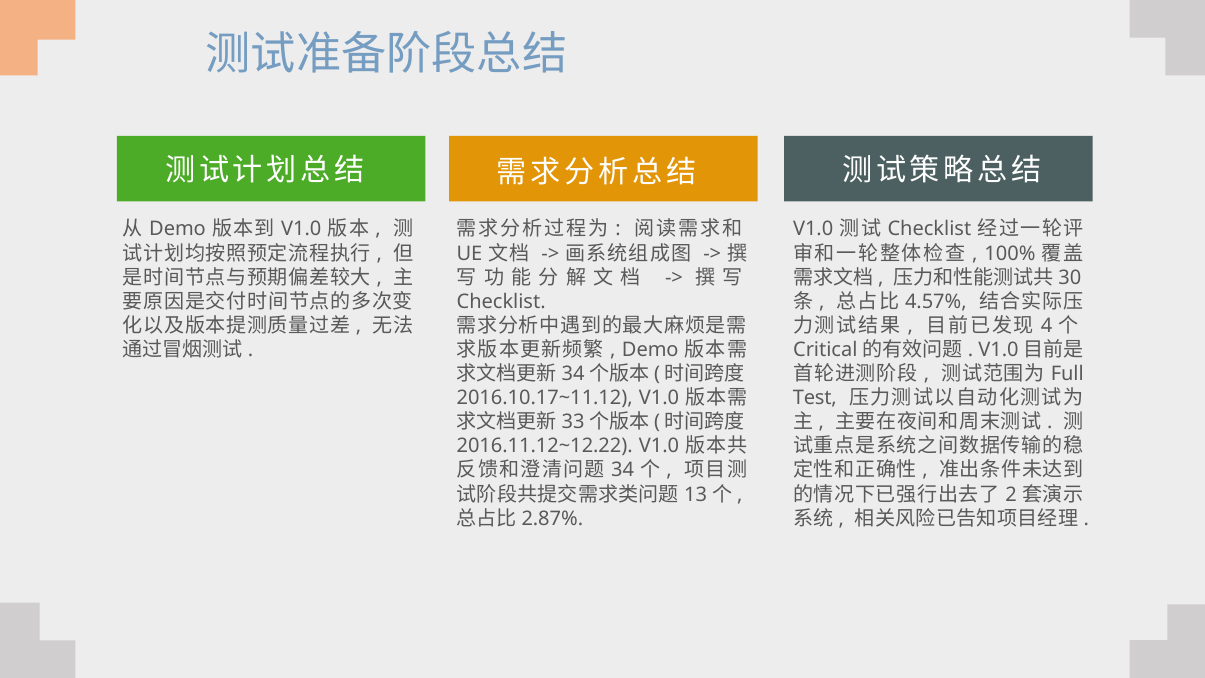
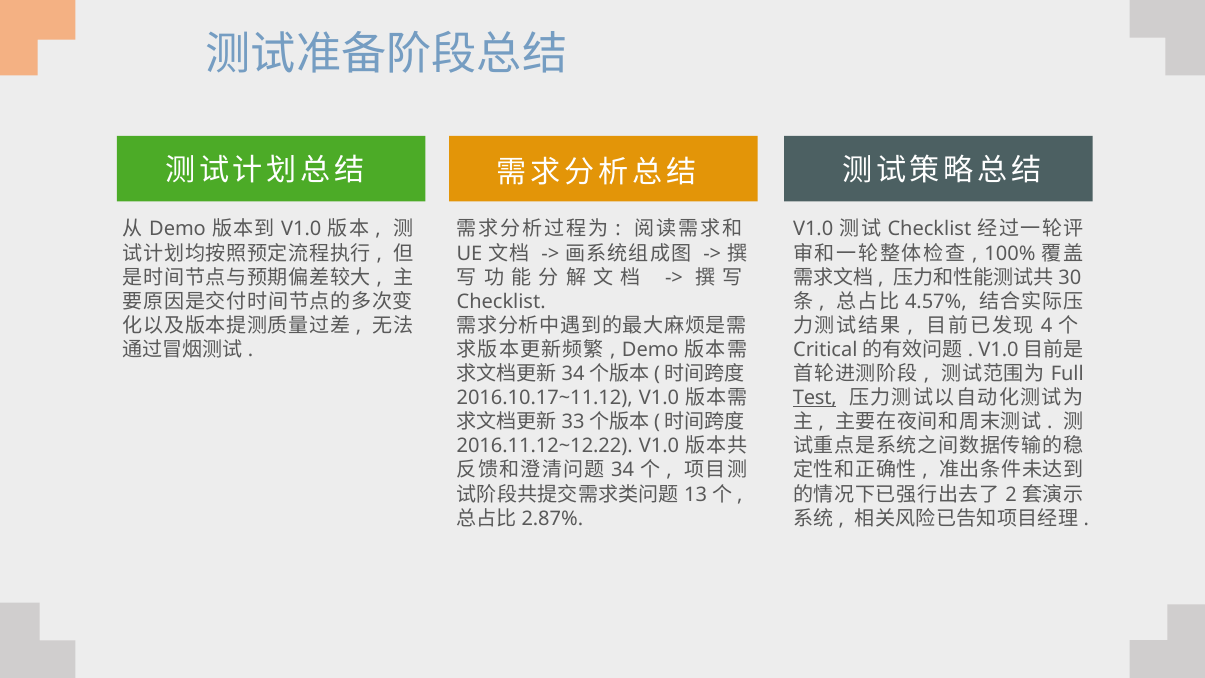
Test underline: none -> present (815, 398)
